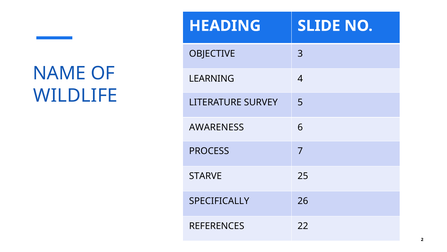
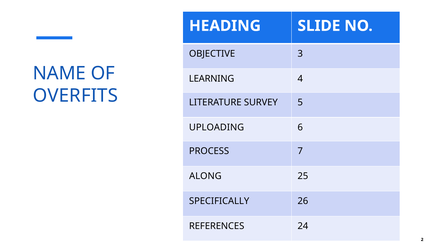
WILDLIFE: WILDLIFE -> OVERFITS (75, 95)
AWARENESS: AWARENESS -> UPLOADING (217, 127)
STARVE: STARVE -> ALONG (205, 176)
22: 22 -> 24 (303, 226)
